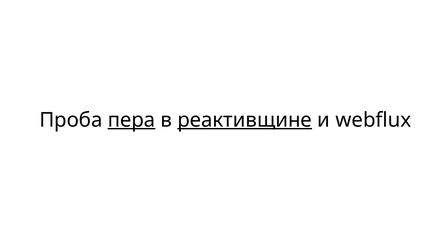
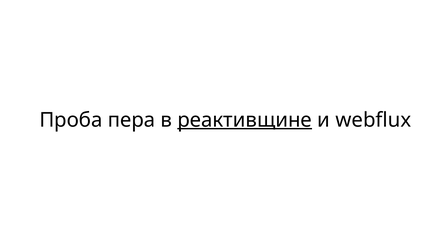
пера underline: present -> none (132, 120)
